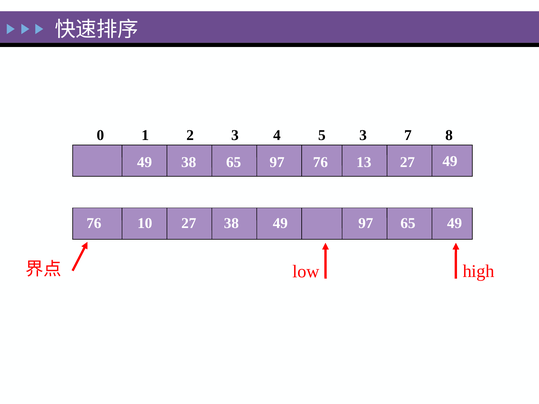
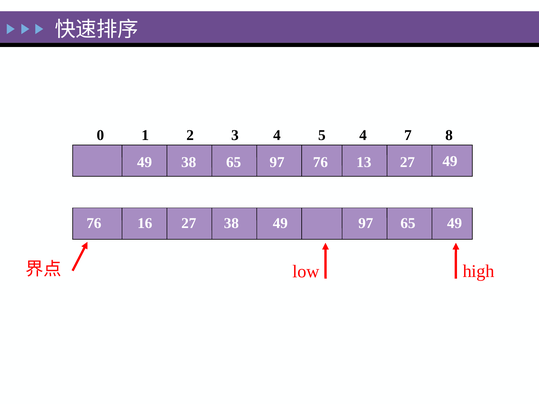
5 3: 3 -> 4 (363, 135)
10: 10 -> 16 (145, 224)
